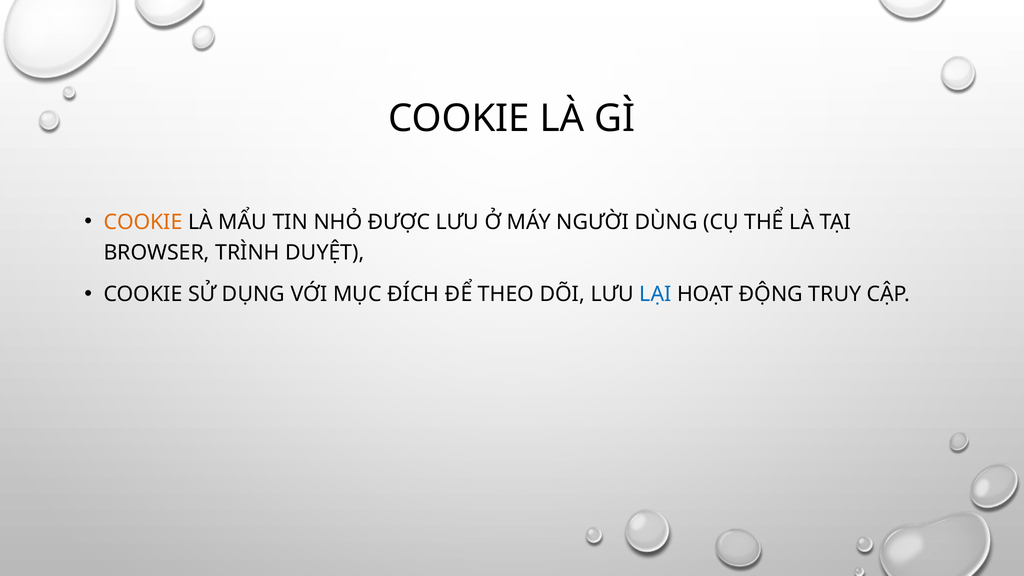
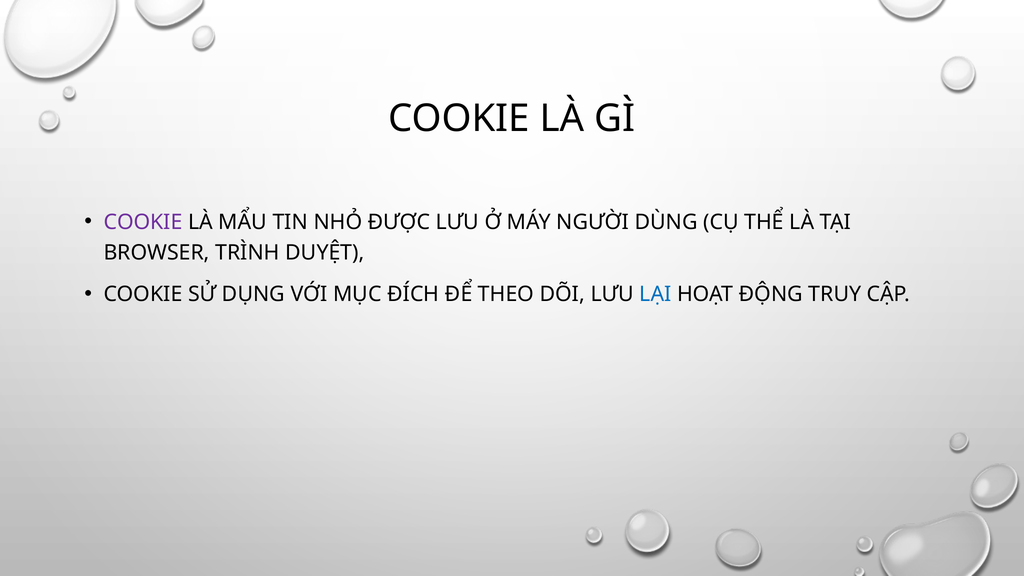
COOKIE colour: orange -> purple (143, 222)
